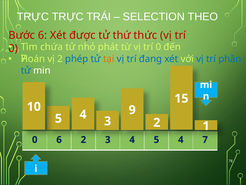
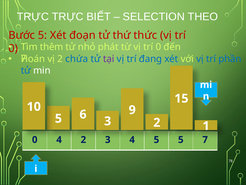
TRÁI: TRÁI -> BIẾT (99, 17)
Bước 6: 6 -> 5 (42, 35)
được: được -> đoạn (82, 35)
chứa: chứa -> thêm (52, 47)
phép: phép -> chứa (77, 59)
tại colour: orange -> purple (109, 59)
4: 4 -> 6 (83, 114)
0 6: 6 -> 4 (59, 139)
4: 4 -> 5 (181, 139)
